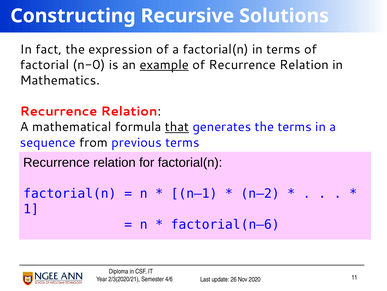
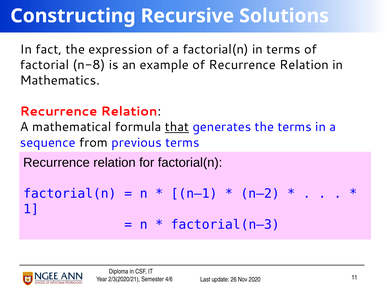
n-0: n-0 -> n-8 (89, 65)
example underline: present -> none (164, 65)
factorial(n–6: factorial(n–6 -> factorial(n–3 (225, 224)
